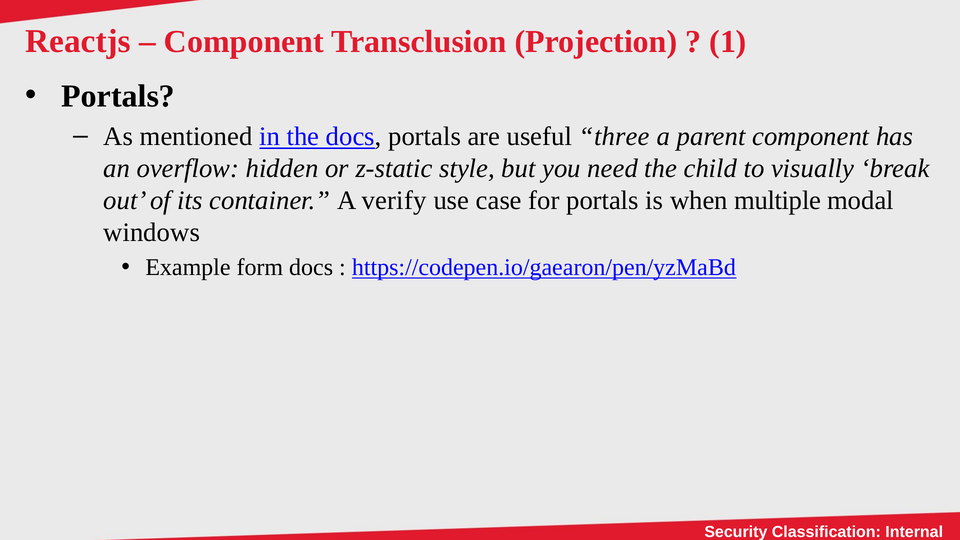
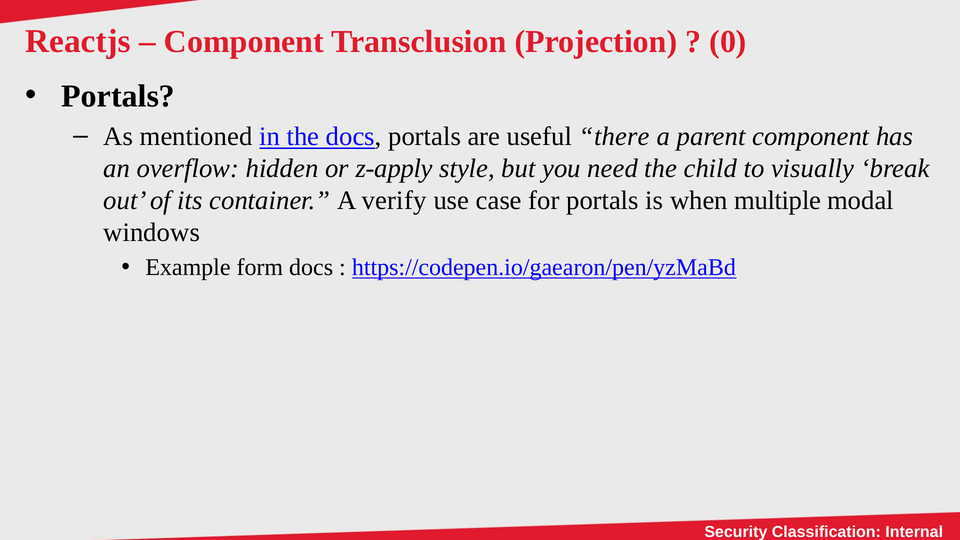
1: 1 -> 0 (728, 41)
three: three -> there (614, 136)
z-static: z-static -> z-apply (394, 168)
